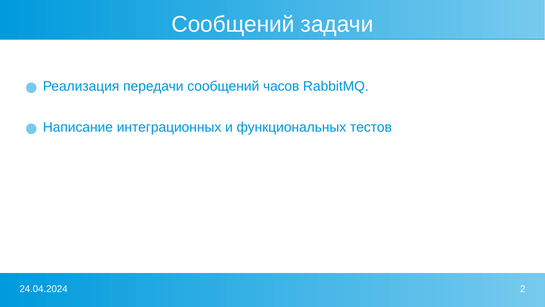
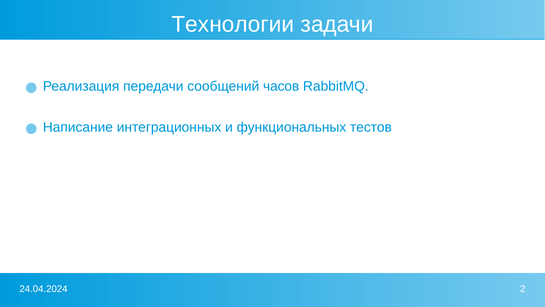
Сообщений: Сообщений -> Технологии (233, 24)
